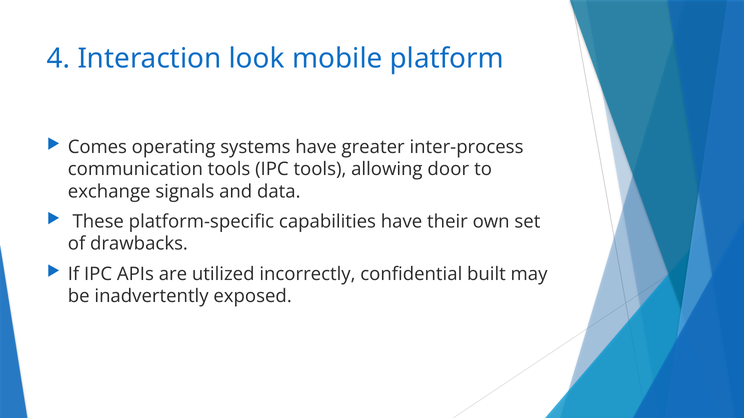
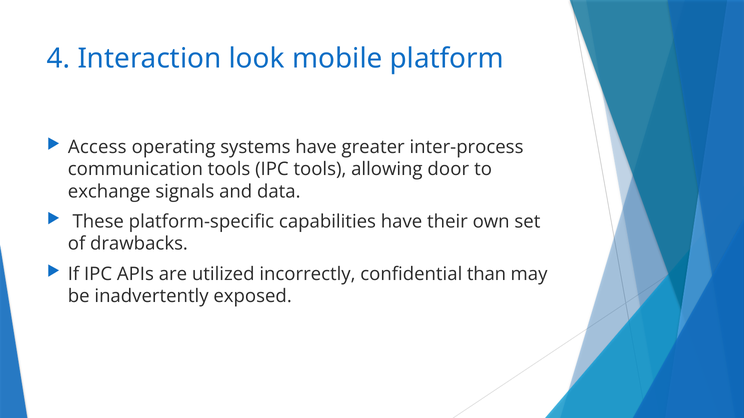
Comes: Comes -> Access (97, 147)
built: built -> than (487, 274)
